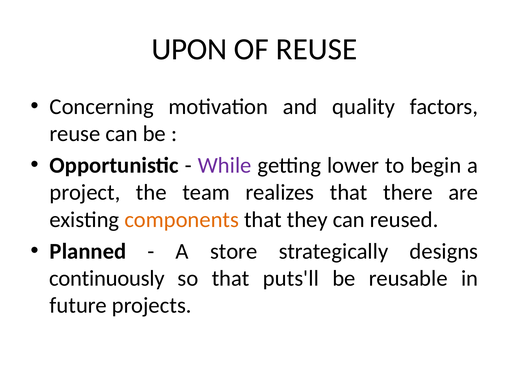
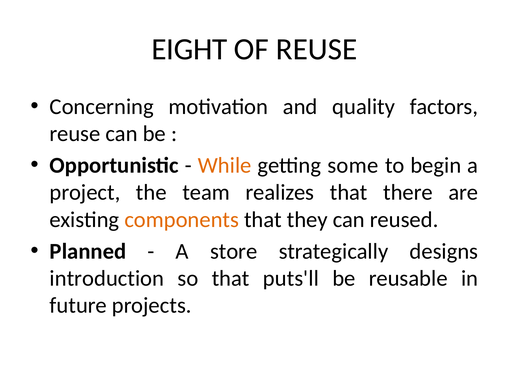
UPON: UPON -> EIGHT (189, 49)
While colour: purple -> orange (225, 166)
lower: lower -> some (353, 166)
continuously: continuously -> introduction (107, 279)
